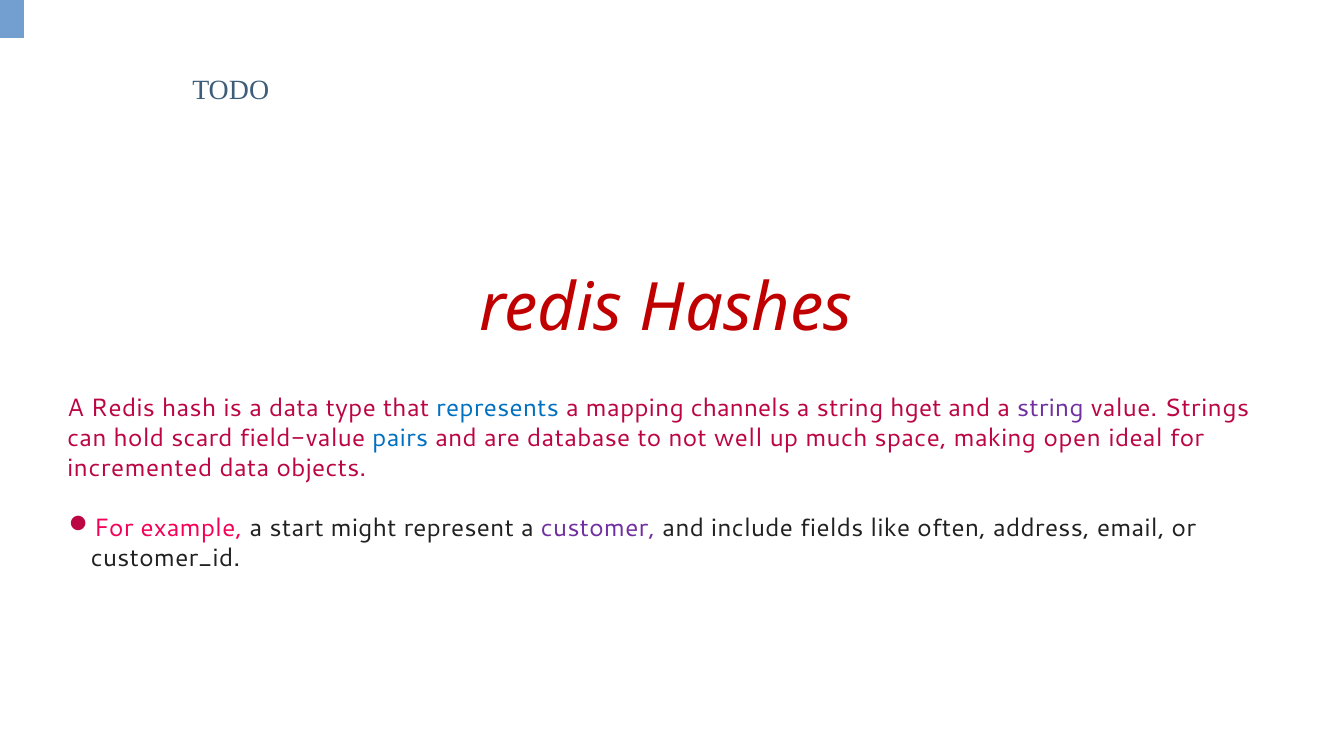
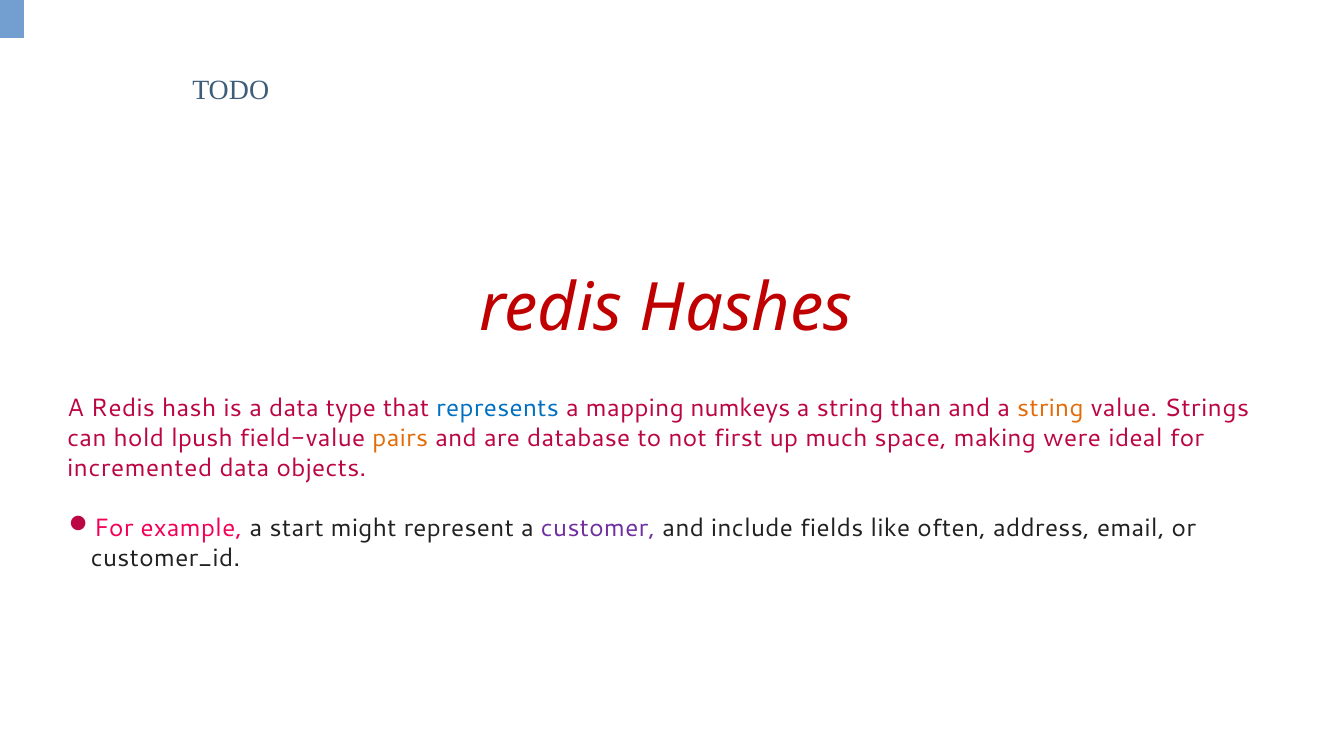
channels: channels -> numkeys (740, 408)
hget: hget -> than (916, 408)
string colour: purple -> orange (1050, 408)
scard: scard -> lpush (202, 438)
pairs colour: blue -> orange (400, 438)
well: well -> first (738, 438)
open: open -> were (1072, 438)
